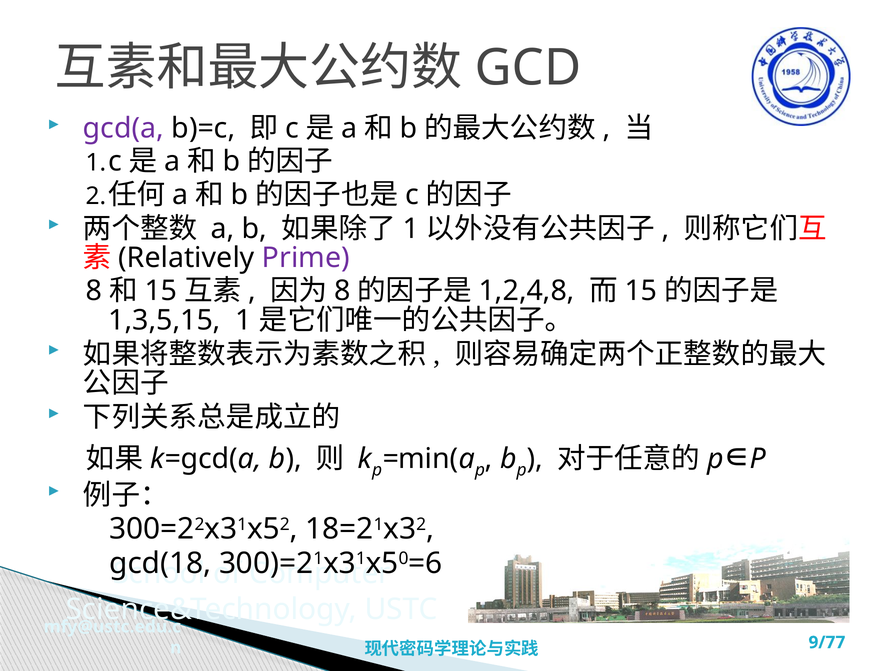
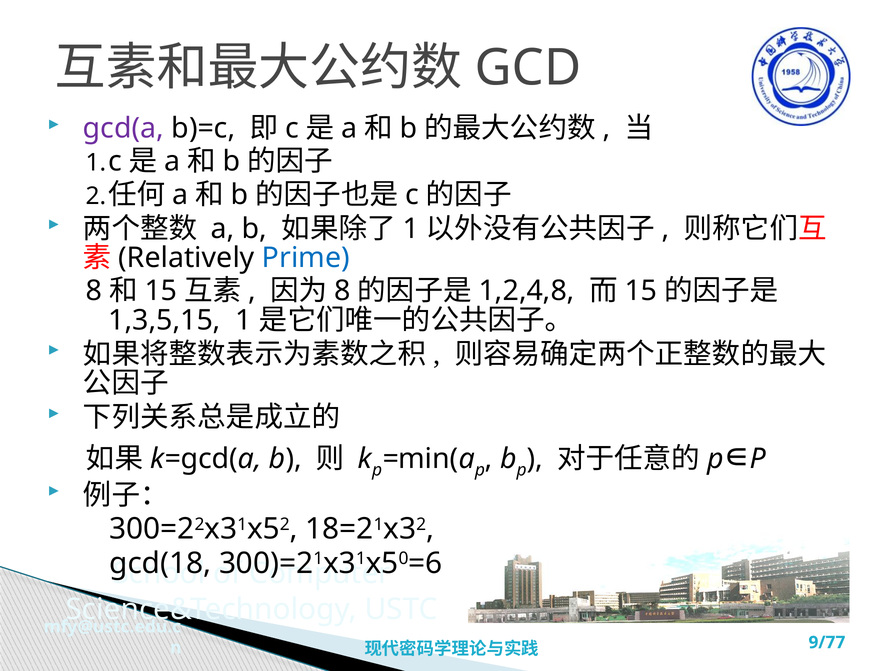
Prime colour: purple -> blue (306, 258)
